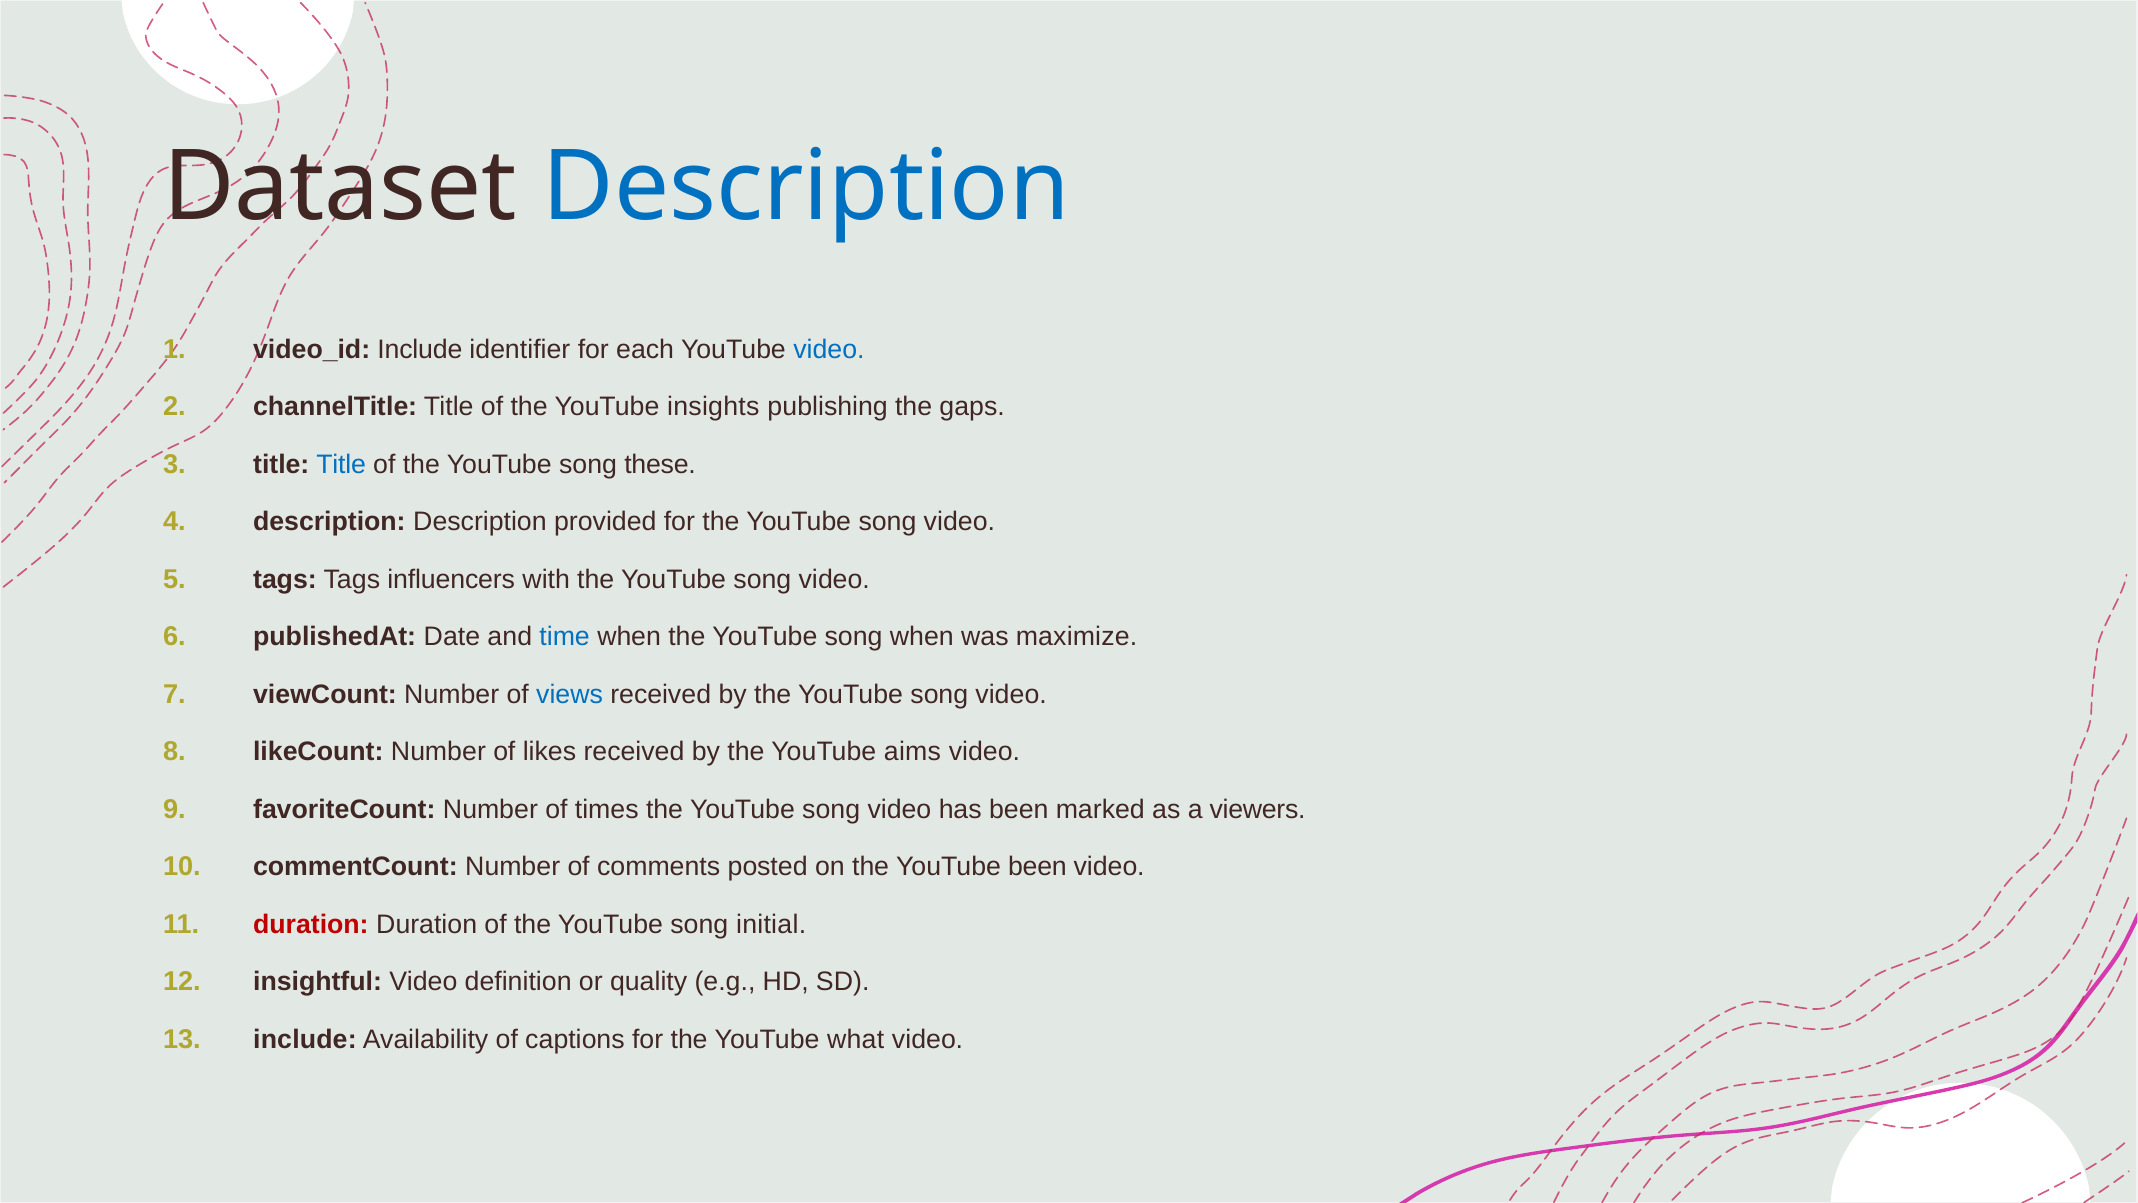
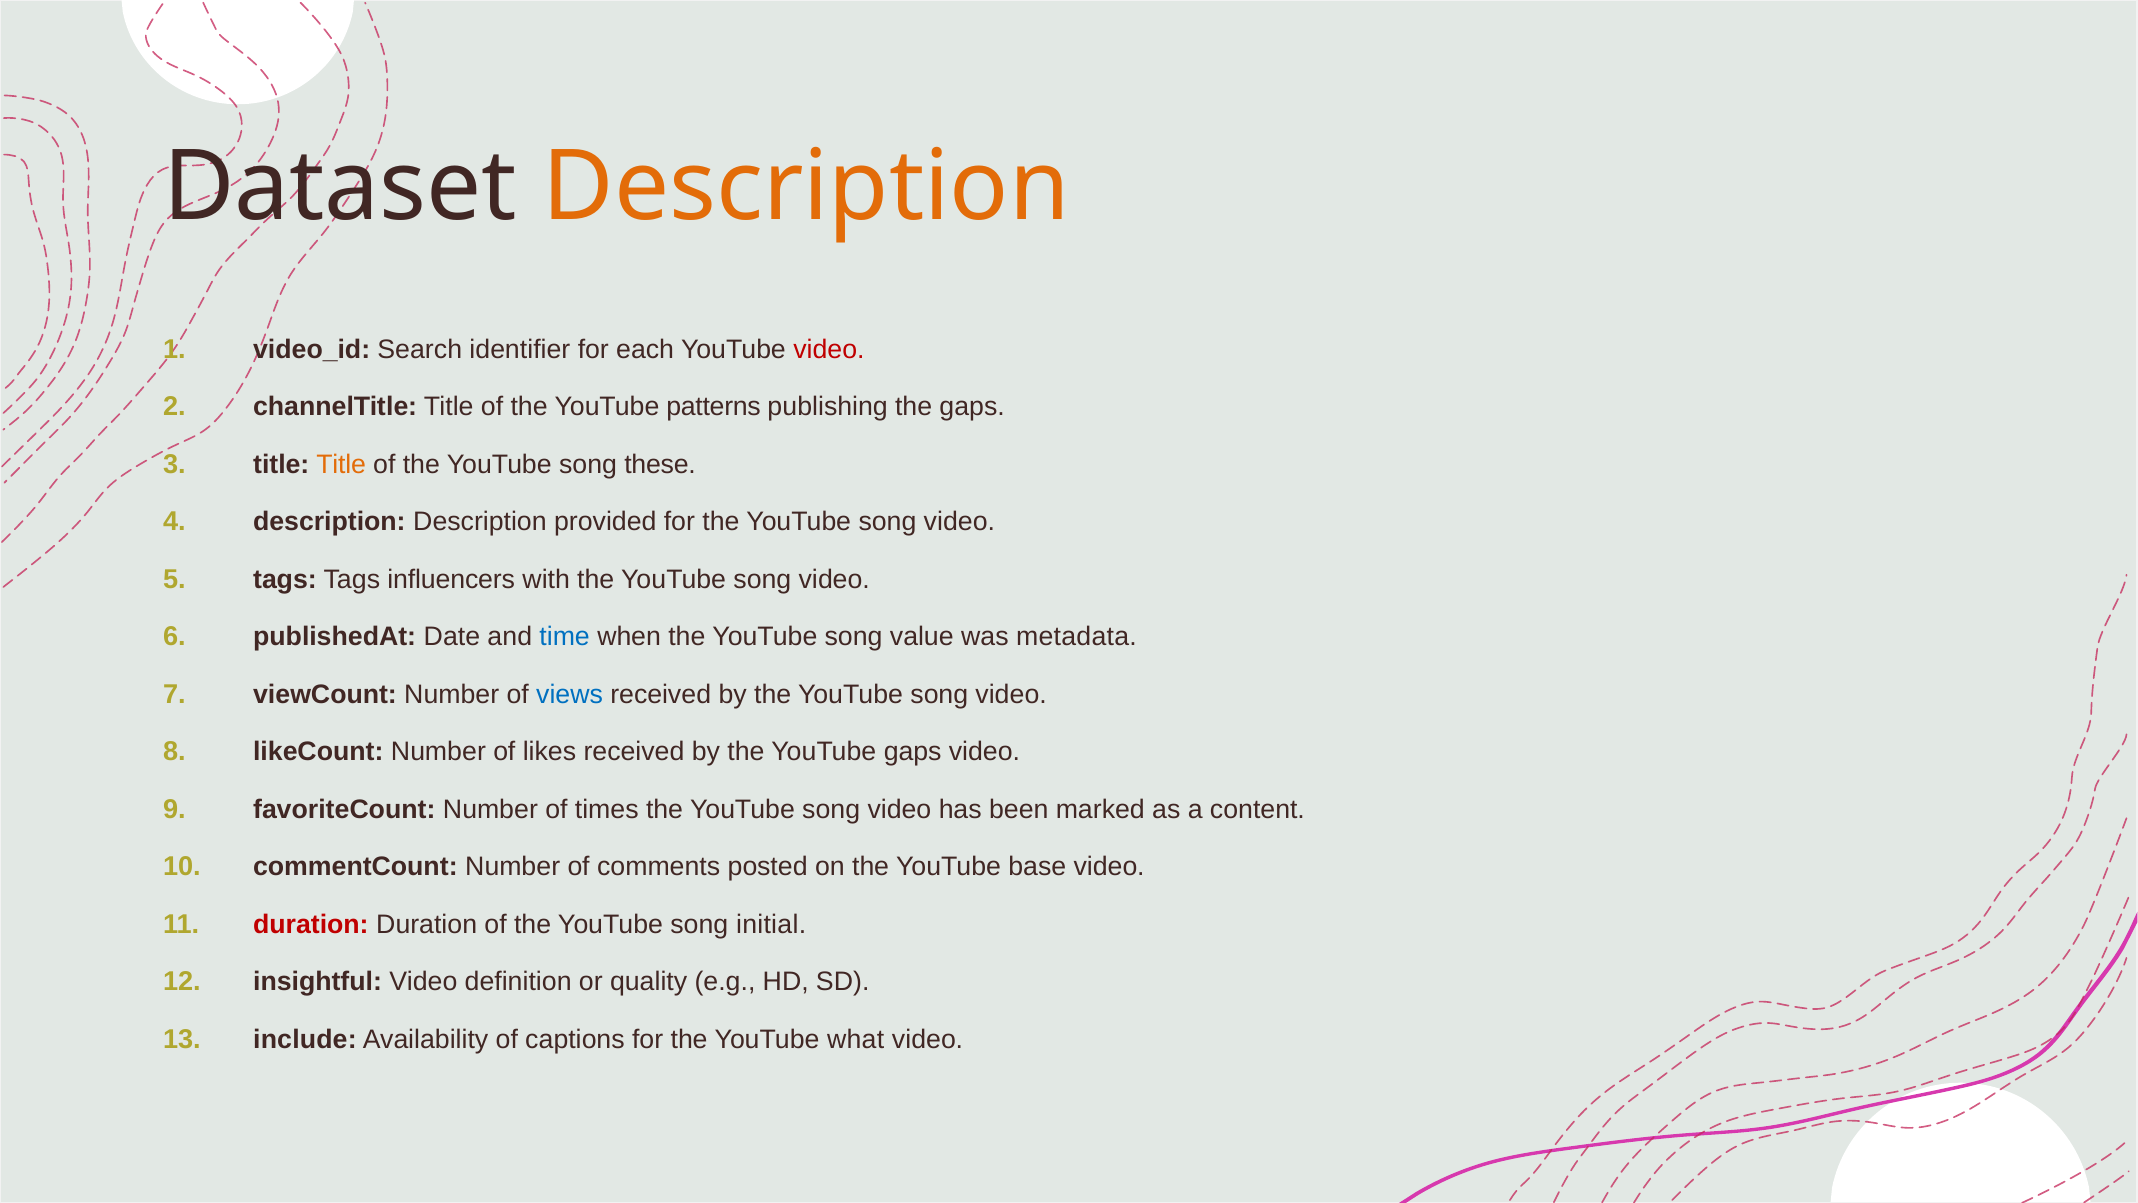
Description colour: blue -> orange (806, 187)
video_id Include: Include -> Search (420, 349)
video colour: blue -> red (829, 349)
insights: insights -> patterns (714, 407)
Title colour: blue -> orange (341, 464)
song when: when -> value (922, 637)
maximize: maximize -> metadata (1076, 637)
YouTube aims: aims -> gaps (913, 752)
viewers: viewers -> content (1257, 809)
YouTube been: been -> base (1037, 867)
